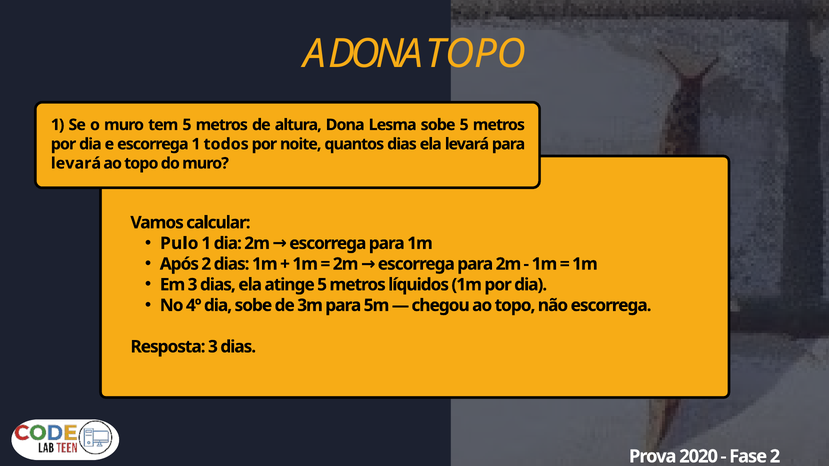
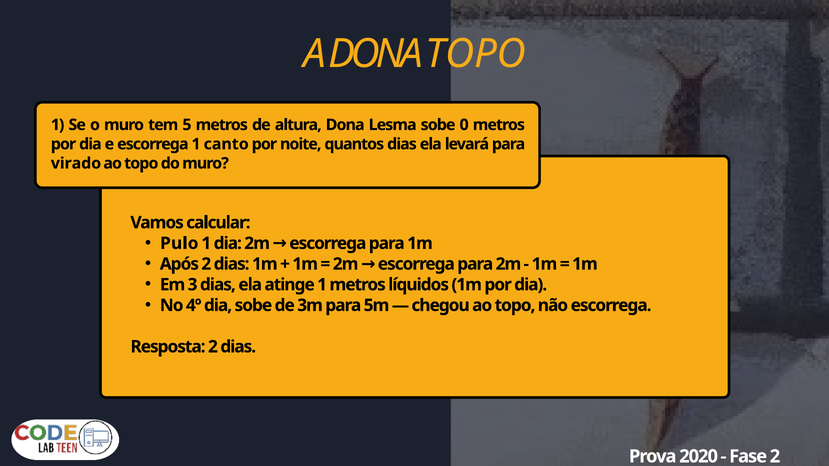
sobe 5: 5 -> 0 (464, 125)
todos: todos -> canto (226, 144)
levará: levará -> virado (76, 163)
atinge 5: 5 -> 1 (322, 285)
Resposta 3: 3 -> 2 (213, 347)
